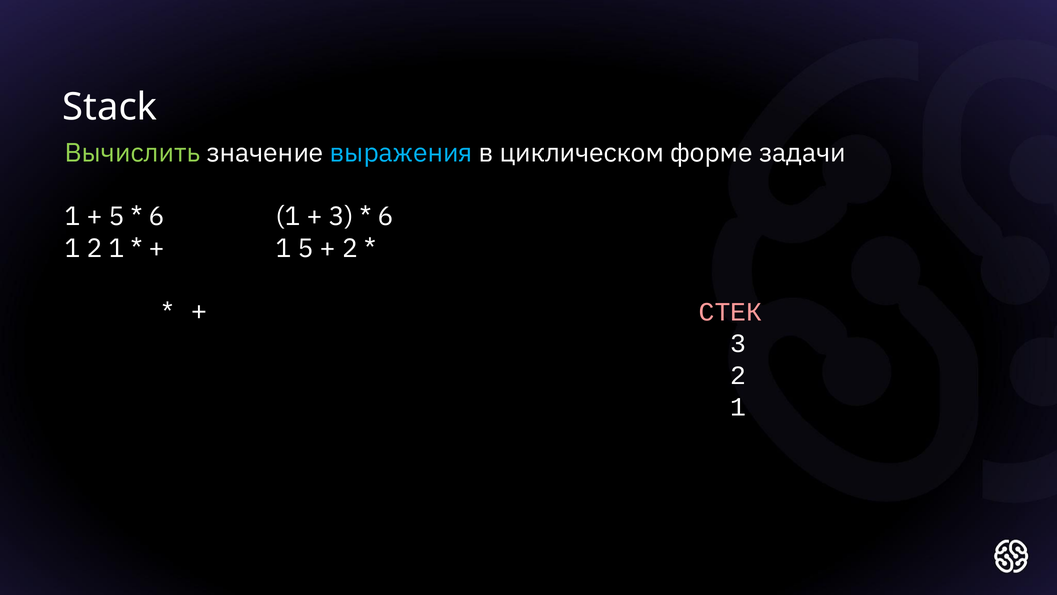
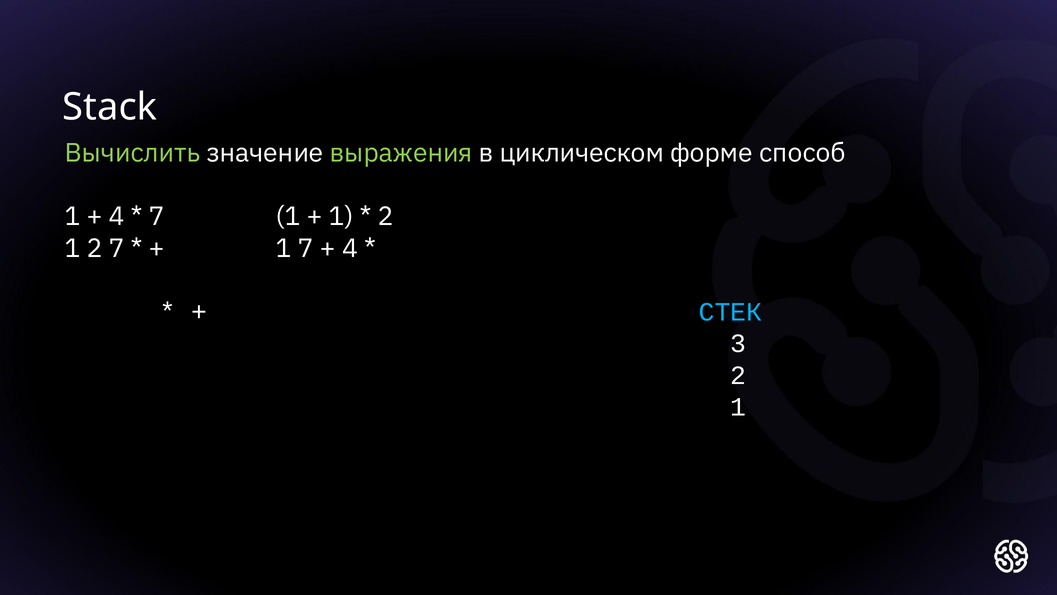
выражения colour: light blue -> light green (401, 153)
задачи: задачи -> способ (802, 153)
5: 5 -> 4 (116, 216)
6: 6 -> 7 (157, 216)
3: 3 -> 1 (341, 216)
6: 6 -> 2 (386, 216)
1 2 1: 1 -> 7 (116, 248)
1 5: 5 -> 7 (306, 248)
2: 2 -> 4 (350, 248)
СТЕК colour: pink -> light blue (730, 312)
